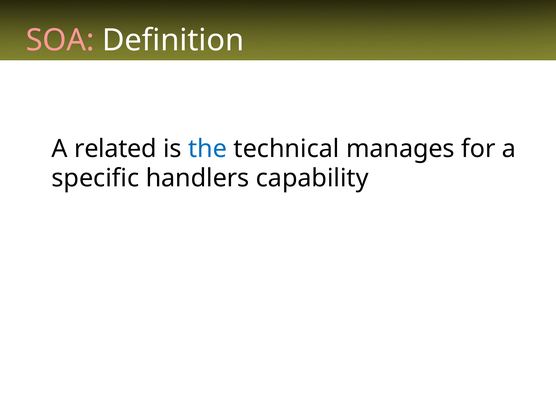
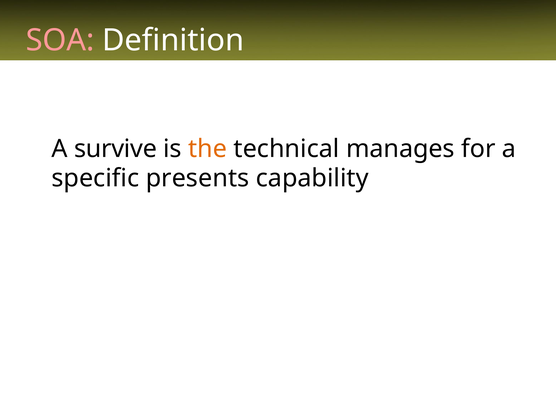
related: related -> survive (115, 149)
the colour: blue -> orange (208, 149)
handlers: handlers -> presents (197, 178)
